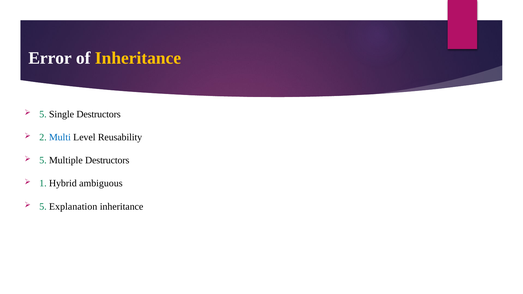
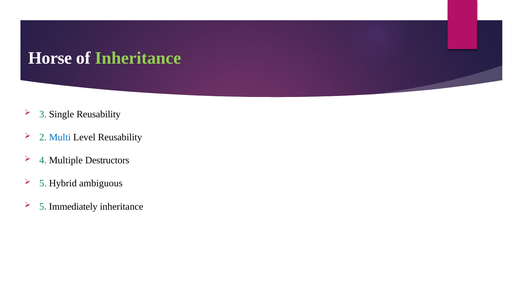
Error: Error -> Horse (50, 58)
Inheritance colour: yellow -> light green (138, 58)
5: 5 -> 3 (43, 114)
Single Destructors: Destructors -> Reusability (99, 114)
5: 5 -> 4 (43, 160)
1: 1 -> 5 (43, 183)
Explanation: Explanation -> Immediately (73, 207)
